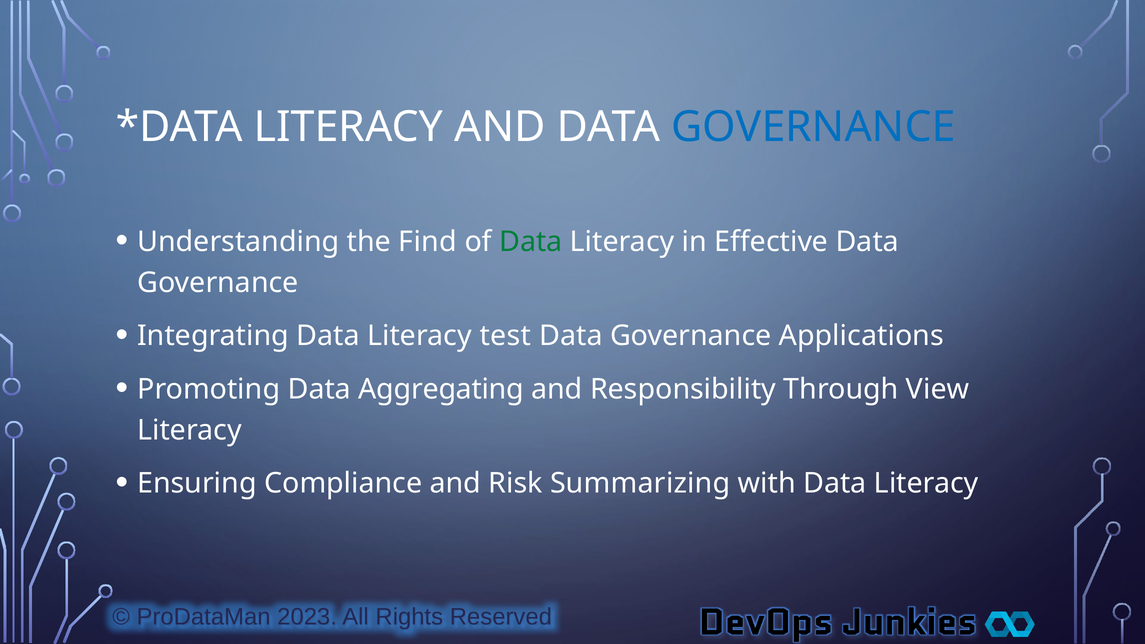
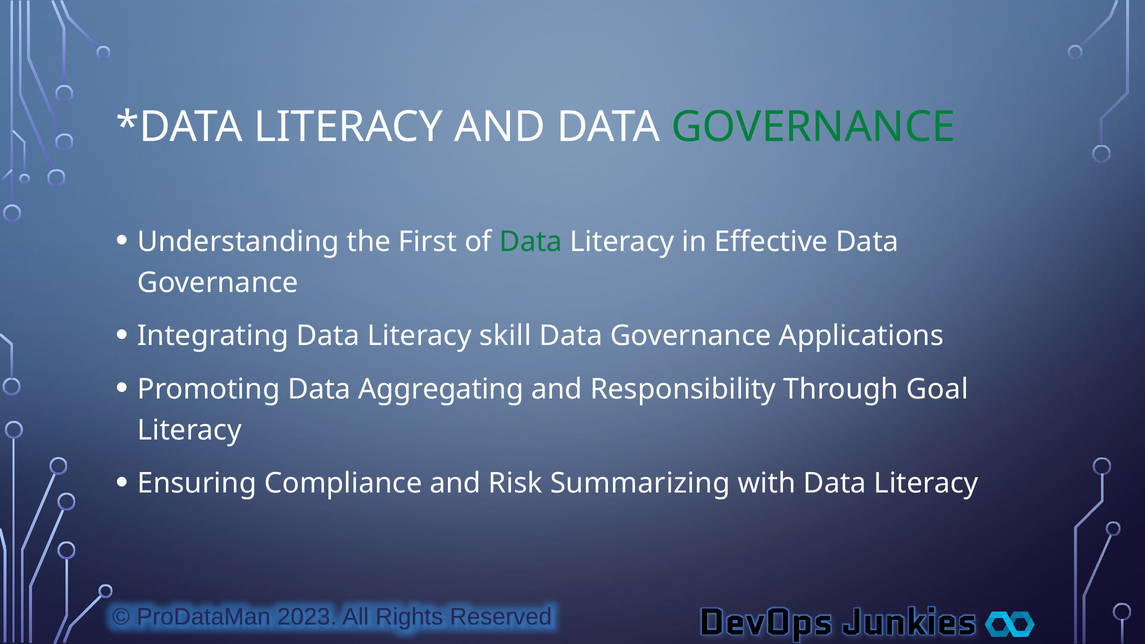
GOVERNANCE colour: blue -> green (813, 127)
Find: Find -> First (428, 242)
test: test -> skill (505, 336)
View: View -> Goal (937, 389)
